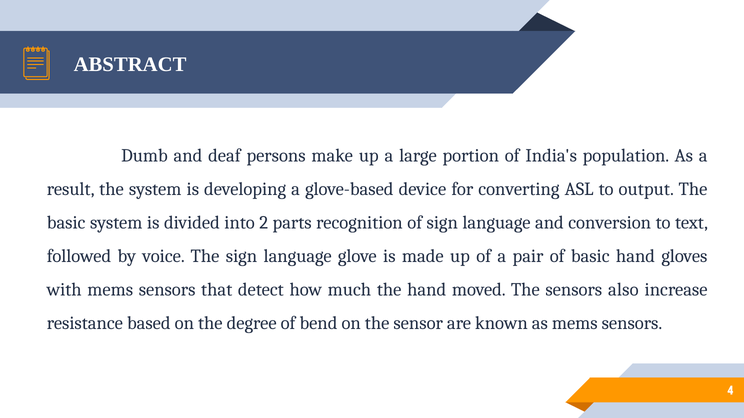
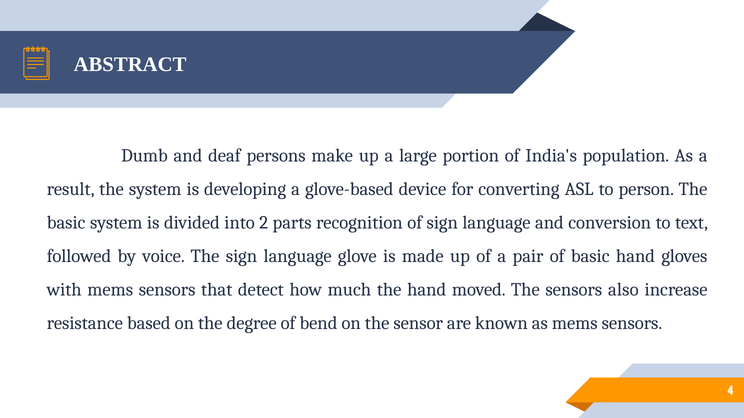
output: output -> person (646, 189)
